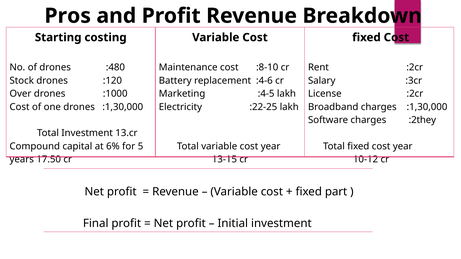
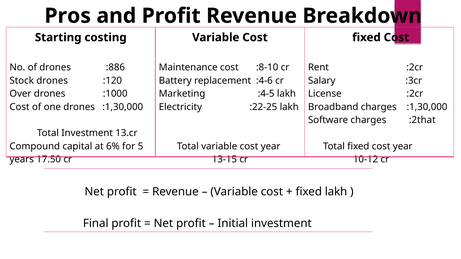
:480: :480 -> :886 (115, 68)
:2they: :2they -> :2that (422, 120)
fixed part: part -> lakh (336, 192)
